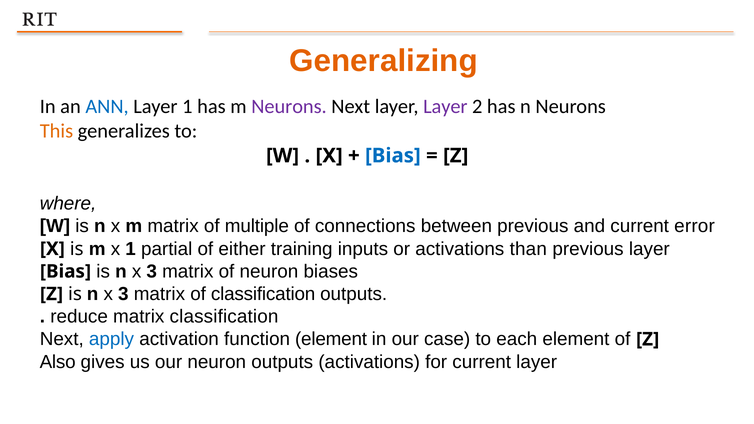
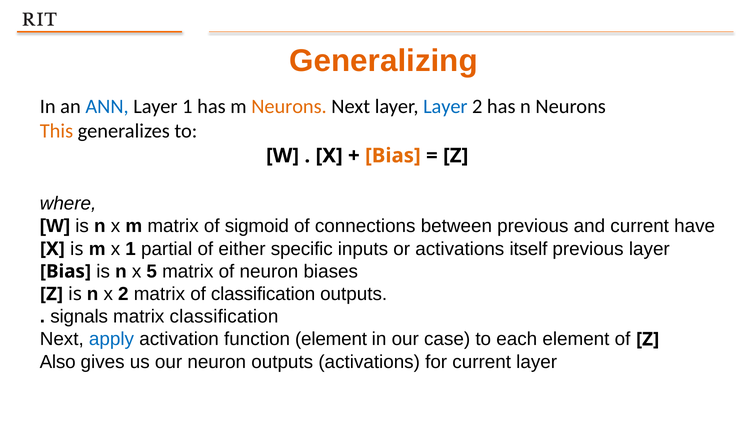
Neurons colour: purple -> orange (289, 107)
Layer colour: purple -> blue (445, 107)
Bias colour: blue -> orange (393, 156)
multiple: multiple -> sigmoid (257, 226)
error: error -> have (695, 226)
training: training -> specific (302, 249)
than: than -> itself (528, 249)
3: 3 -> 5 (152, 271)
3: 3 -> 2 (123, 294)
reduce: reduce -> signals (79, 317)
